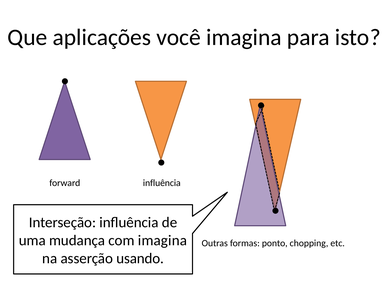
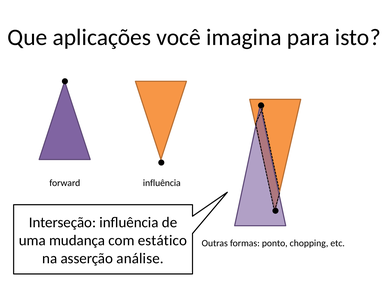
com imagina: imagina -> estático (162, 240)
usando: usando -> análise (140, 258)
